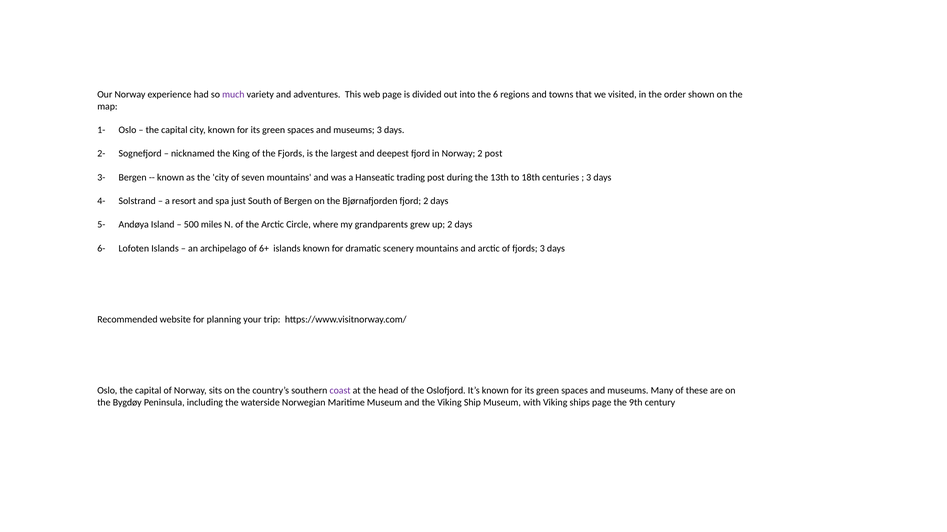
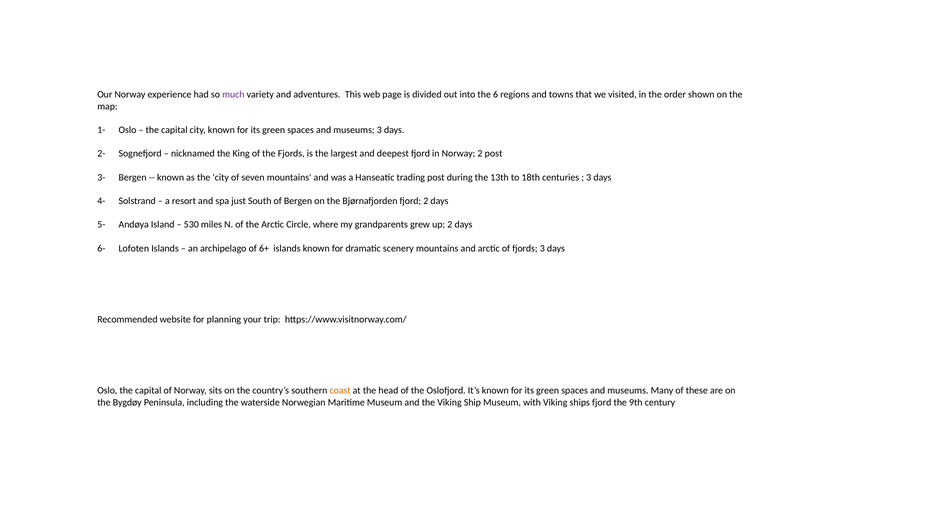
500: 500 -> 530 (191, 225)
coast colour: purple -> orange (340, 391)
ships page: page -> fjord (602, 403)
